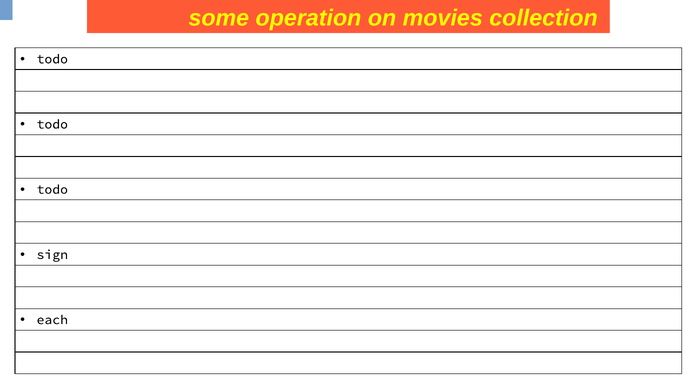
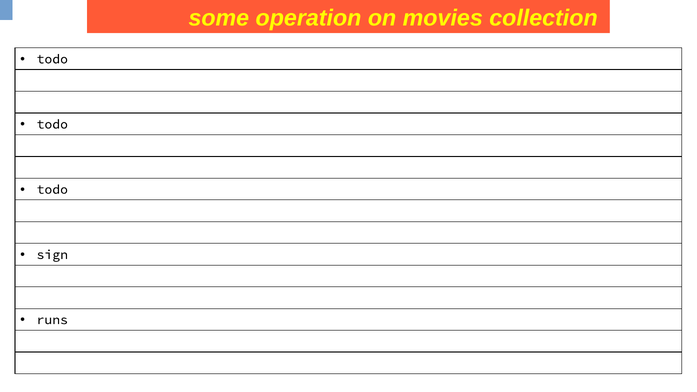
each: each -> runs (52, 320)
